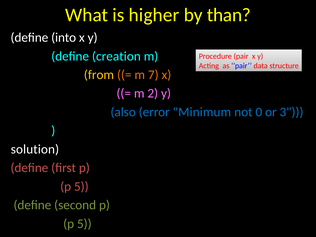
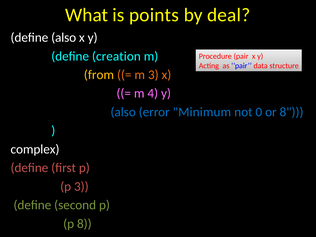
higher: higher -> points (154, 15)
than: than -> deal (229, 15)
define into: into -> also (64, 38)
m 7: 7 -> 3 (153, 75)
2: 2 -> 4 (153, 93)
or 3: 3 -> 8 (292, 112)
solution: solution -> complex (35, 149)
5: 5 -> 3 (81, 186)
5: 5 -> 8 (84, 224)
